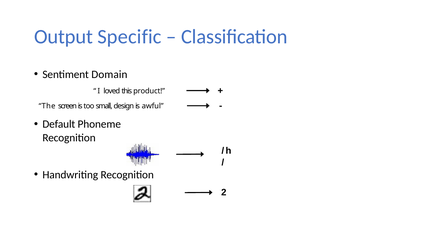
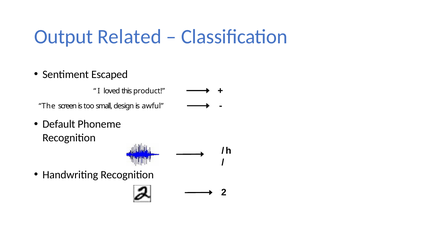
Specific: Specific -> Related (130, 37)
Domain: Domain -> Escaped (110, 74)
